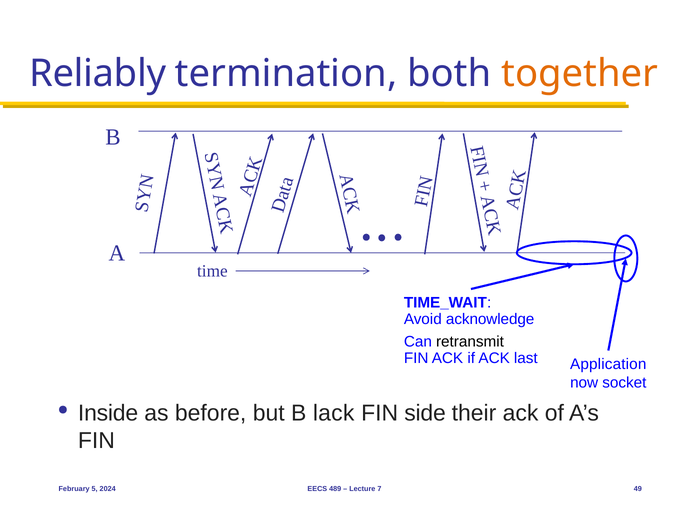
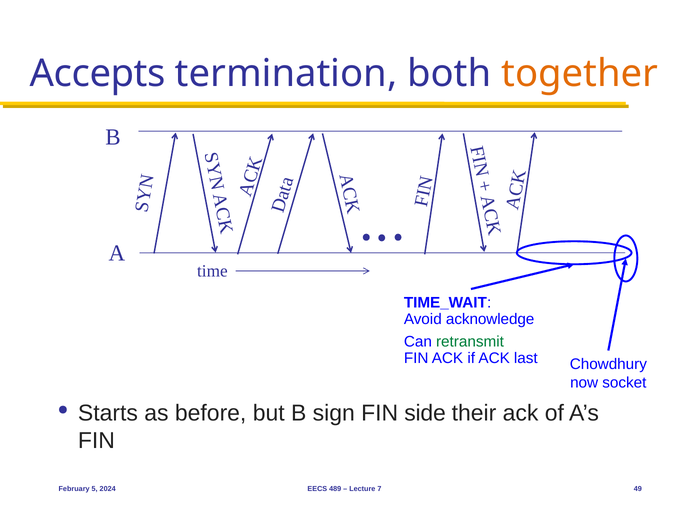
Reliably: Reliably -> Accepts (98, 74)
retransmit colour: black -> green (470, 341)
Application: Application -> Chowdhury (608, 364)
Inside: Inside -> Starts (108, 413)
lack: lack -> sign (334, 413)
